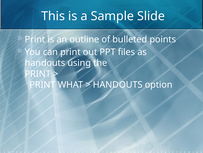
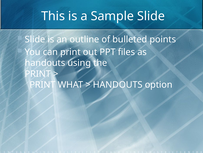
Print: Print -> Slide (35, 39)
